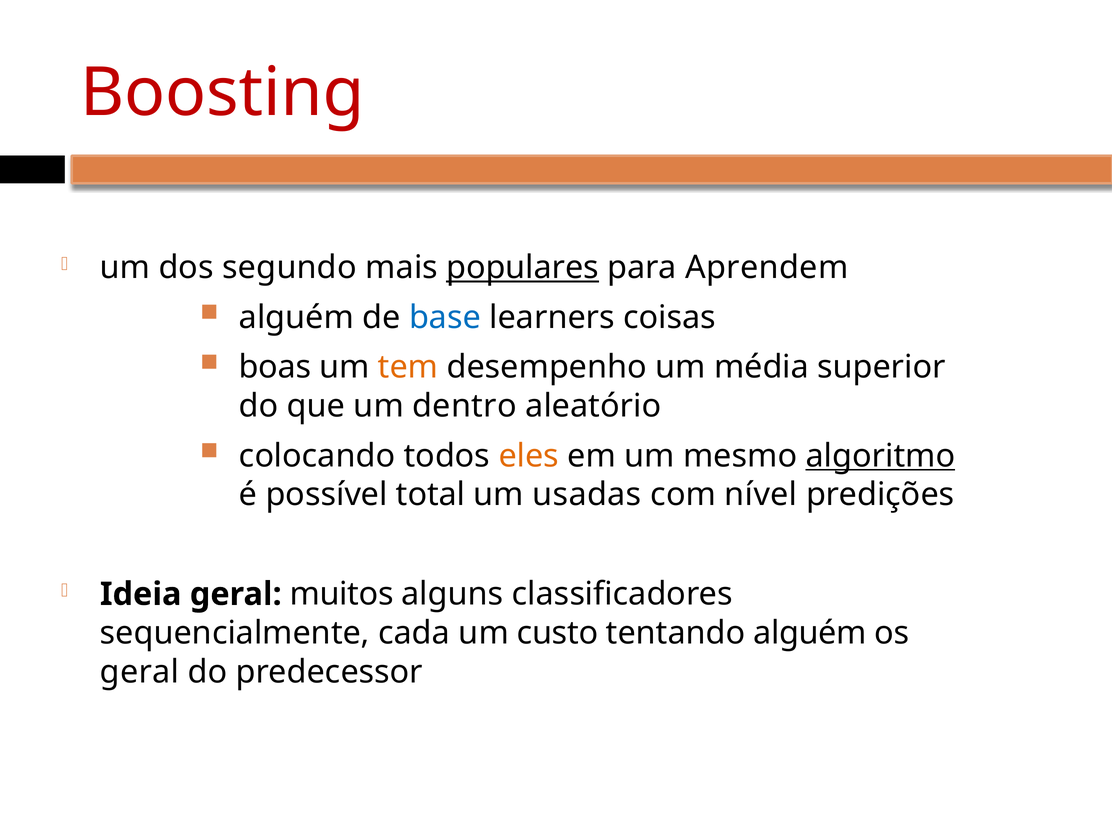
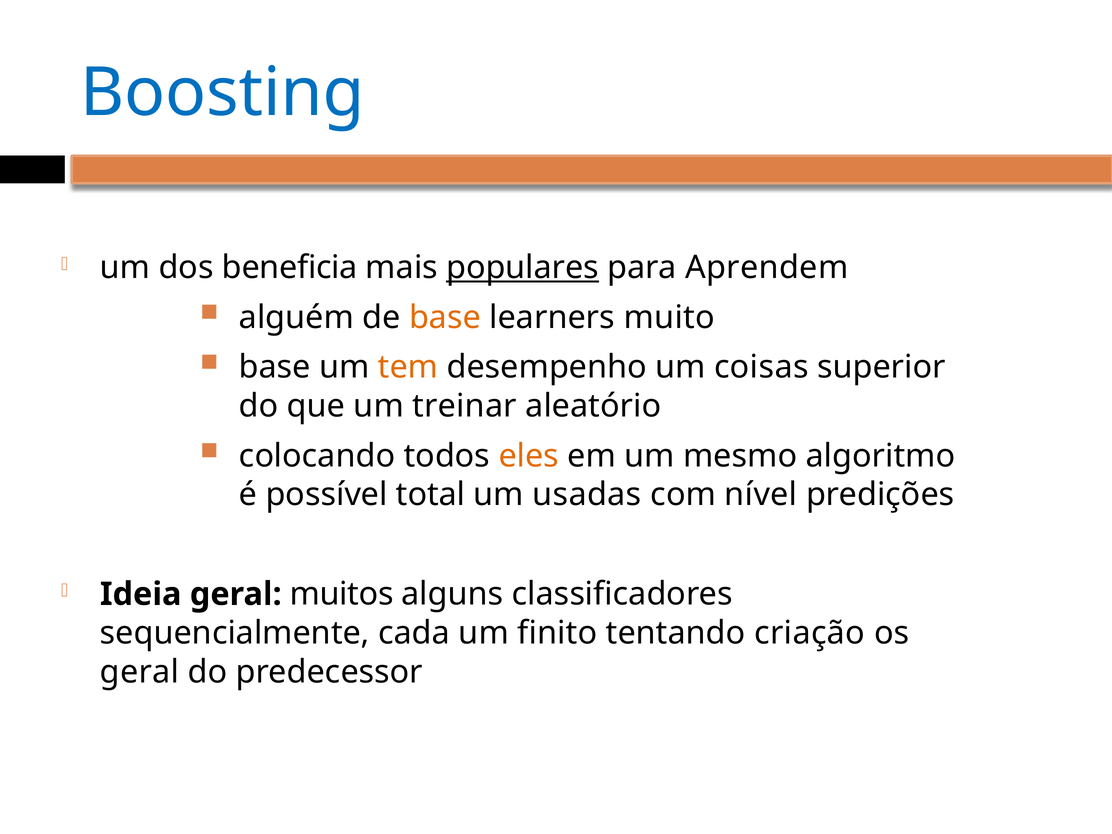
Boosting colour: red -> blue (222, 93)
segundo: segundo -> beneficia (290, 268)
base colour: blue -> orange (445, 317)
coisas: coisas -> muito (669, 317)
boas: boas -> base (275, 367)
média: média -> coisas (761, 367)
dentro: dentro -> treinar (465, 406)
algoritmo underline: present -> none (880, 456)
custo: custo -> finito (557, 633)
tentando alguém: alguém -> criação (810, 633)
